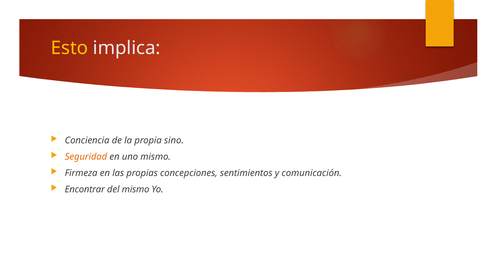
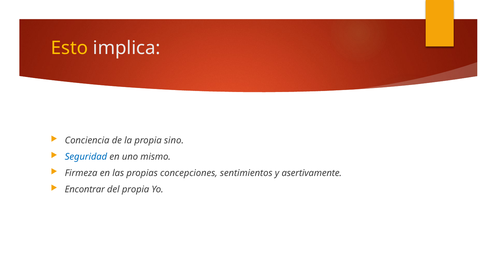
Seguridad colour: orange -> blue (86, 157)
comunicación: comunicación -> asertivamente (312, 173)
del mismo: mismo -> propia (136, 190)
